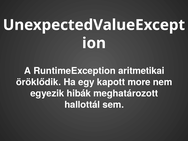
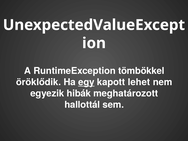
aritmetikai: aritmetikai -> tömbökkel (141, 71)
egy underline: none -> present (86, 82)
more: more -> lehet (139, 82)
